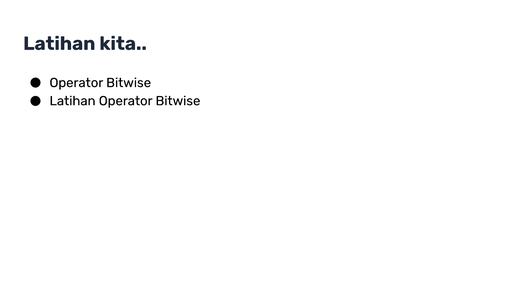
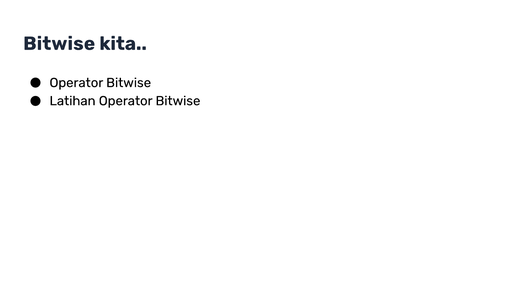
Latihan: Latihan -> Bitwise (59, 44)
